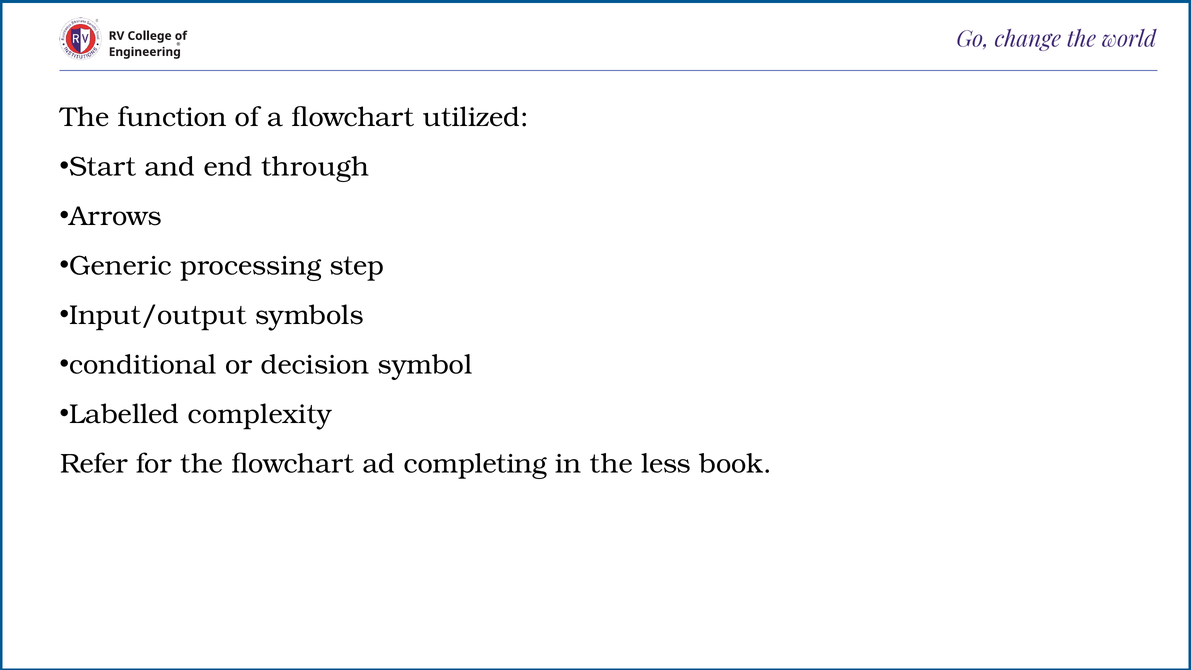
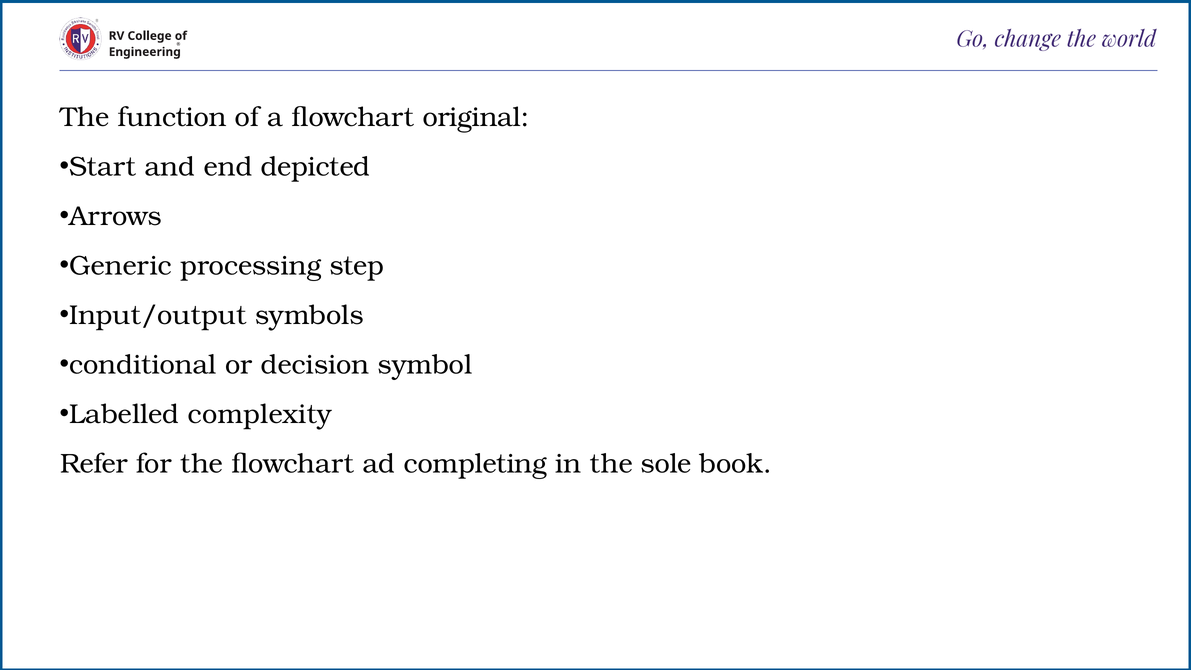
utilized: utilized -> original (476, 117)
through: through -> depicted (316, 167)
less: less -> sole (666, 464)
